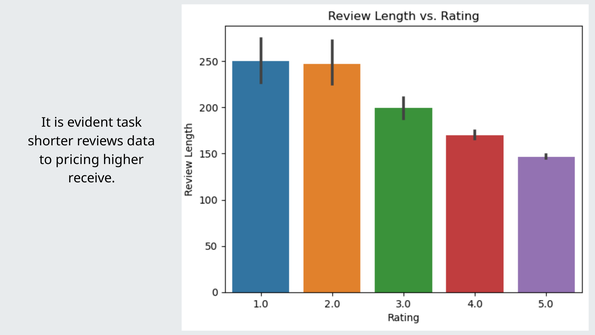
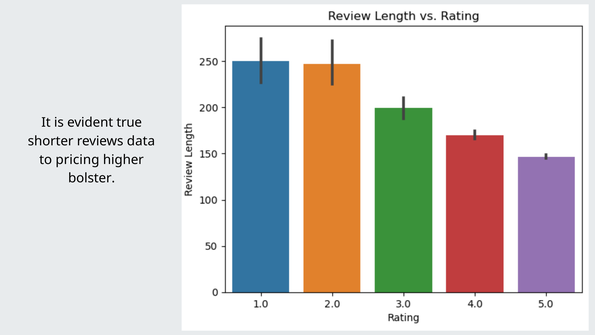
task: task -> true (129, 123)
receive: receive -> bolster (92, 178)
